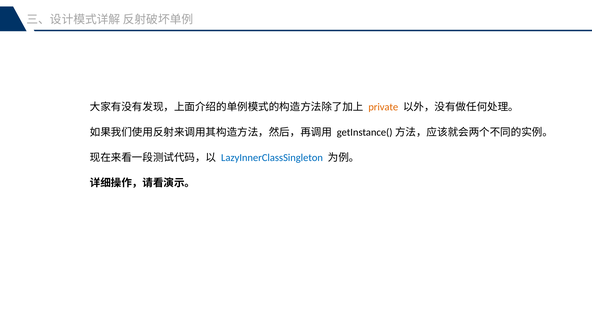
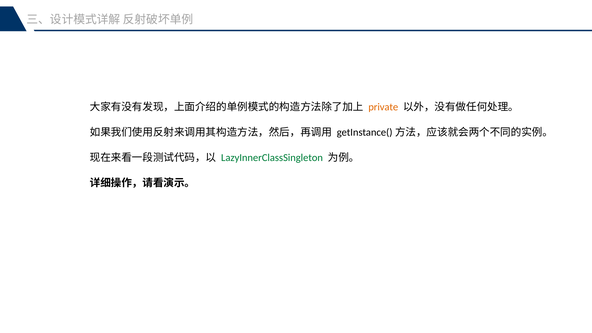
LazyInnerClassSingleton colour: blue -> green (272, 158)
